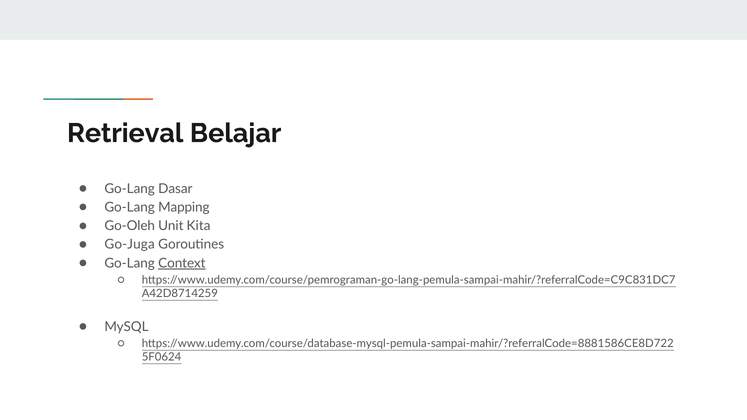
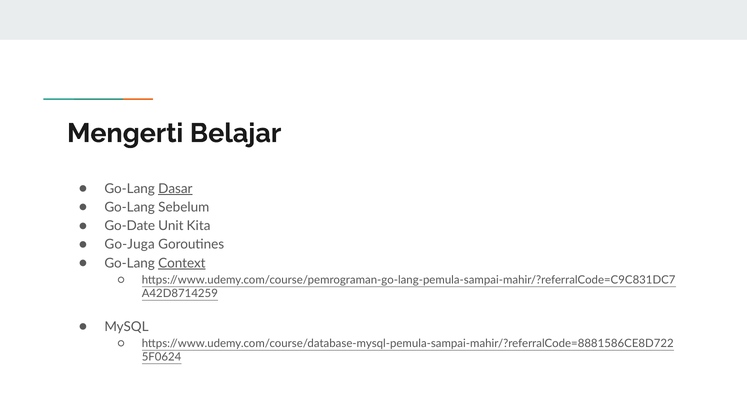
Retrieval: Retrieval -> Mengerti (125, 133)
Dasar underline: none -> present (175, 189)
Mapping: Mapping -> Sebelum (184, 207)
Go-Oleh: Go-Oleh -> Go-Date (130, 226)
